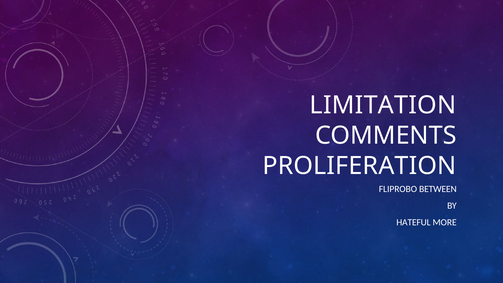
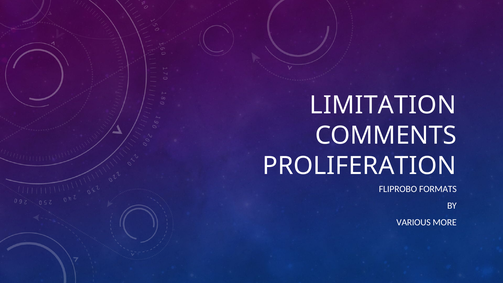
BETWEEN: BETWEEN -> FORMATS (438, 189)
HATEFUL: HATEFUL -> VARIOUS (414, 222)
